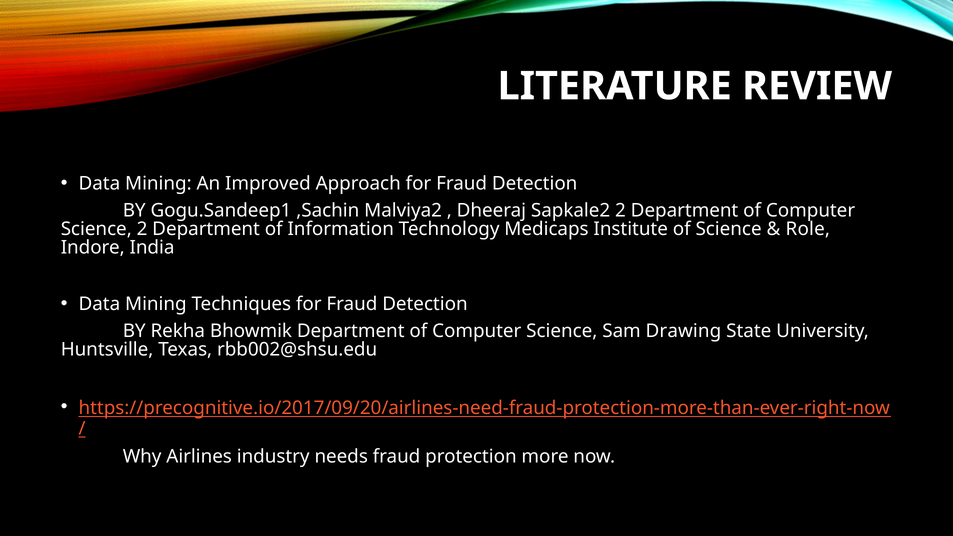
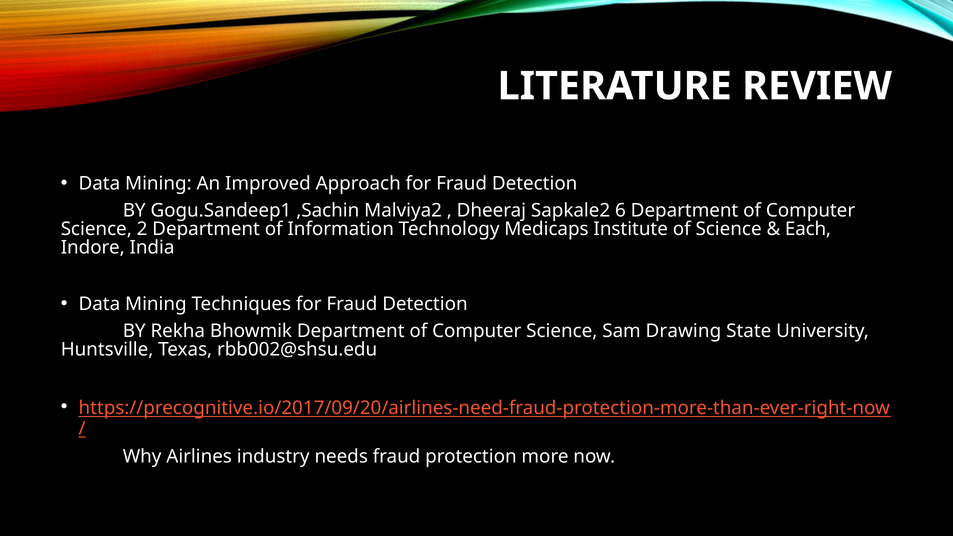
Sapkale2 2: 2 -> 6 (620, 211)
Role: Role -> Each (808, 229)
